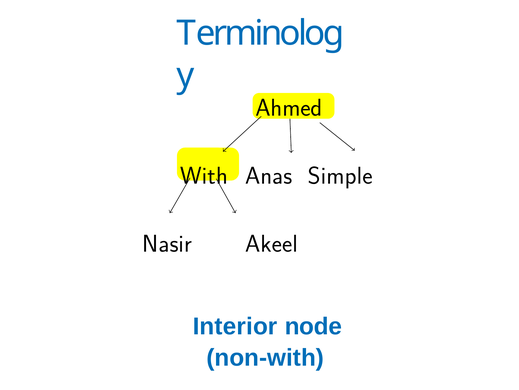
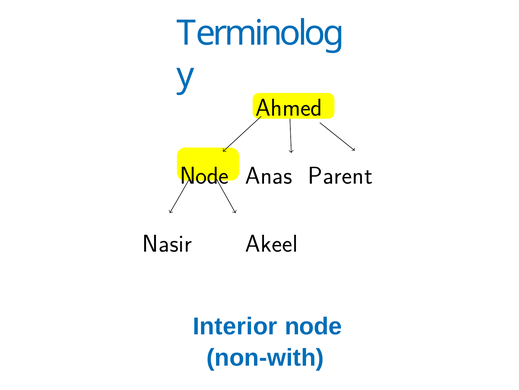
With: With -> Node (204, 176)
Simple: Simple -> Parent (340, 176)
